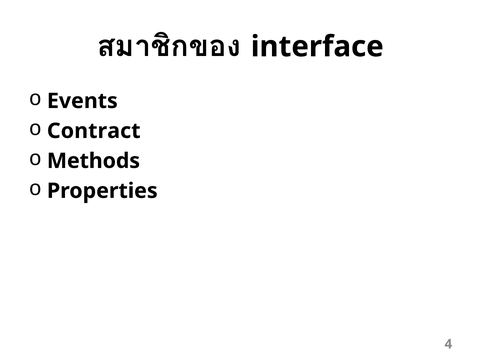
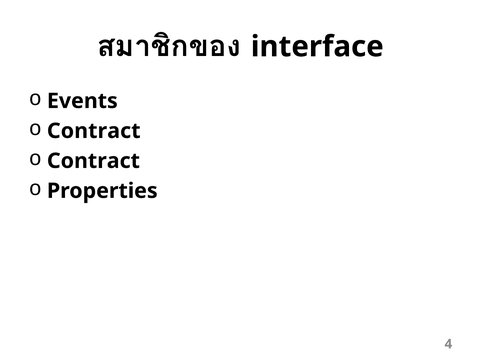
Methods: Methods -> Contract (93, 161)
